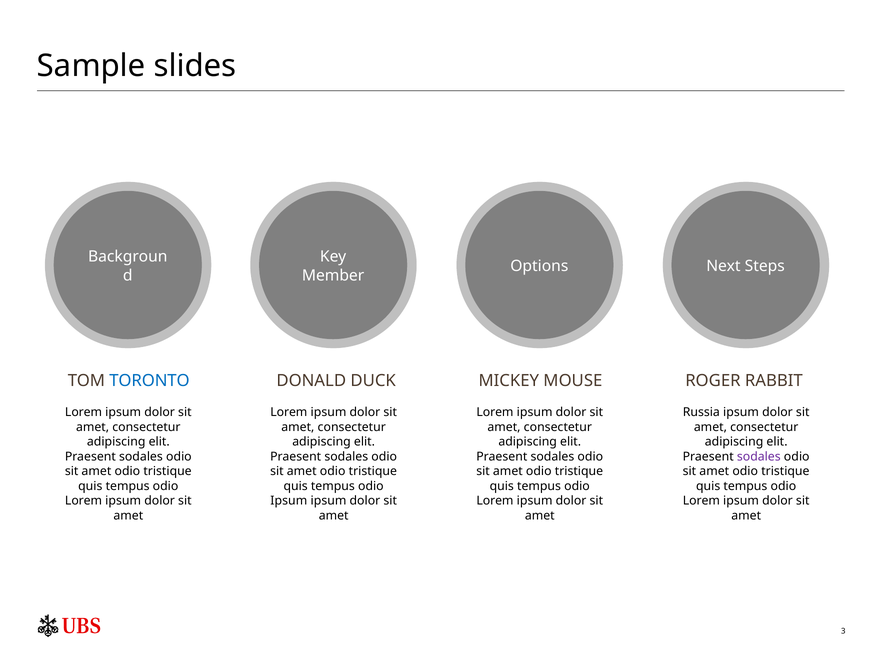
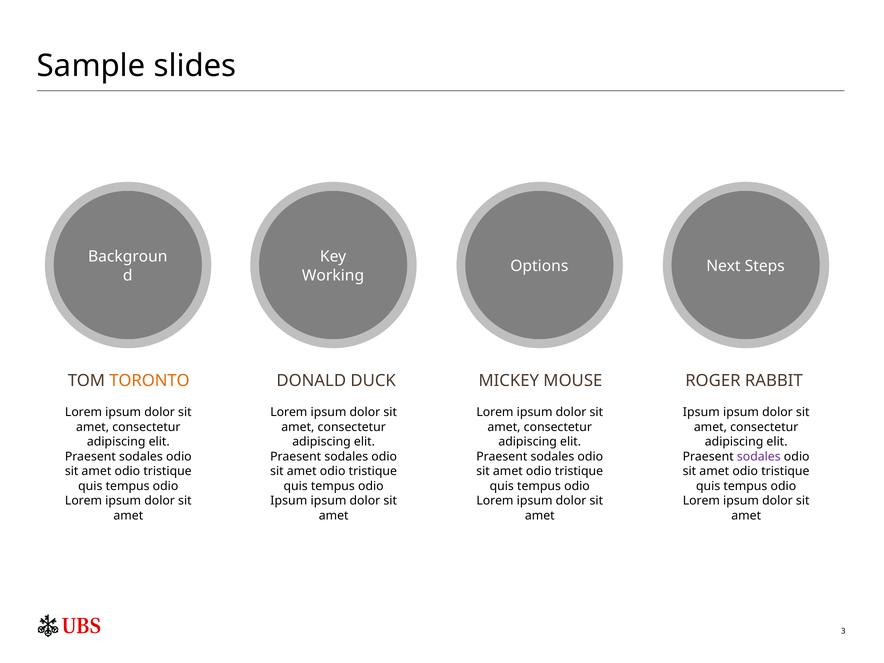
Member: Member -> Working (333, 275)
TORONTO colour: blue -> orange (149, 381)
Russia: Russia -> Ipsum (701, 412)
